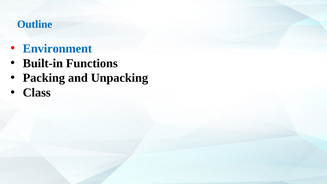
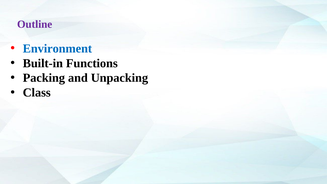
Outline colour: blue -> purple (35, 24)
